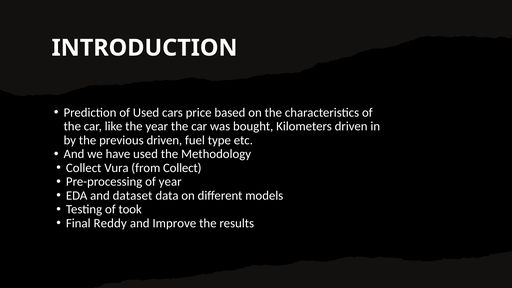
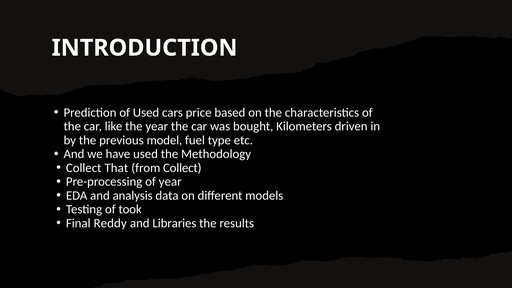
previous driven: driven -> model (164, 140)
Vura: Vura -> That (116, 168)
dataset: dataset -> analysis (133, 195)
Improve: Improve -> Libraries (174, 223)
